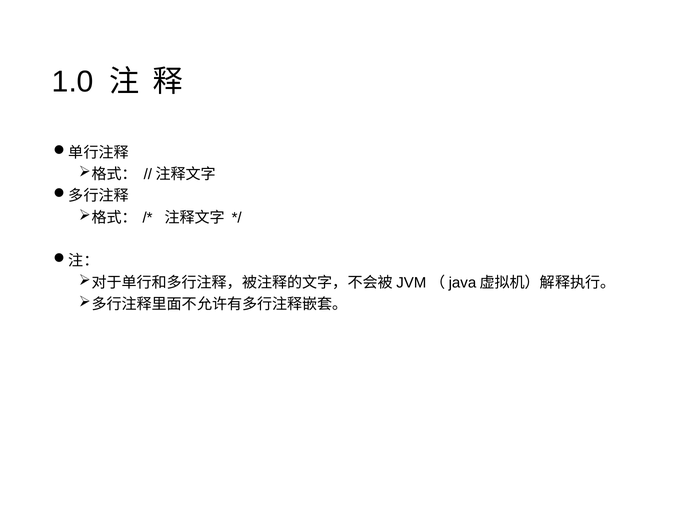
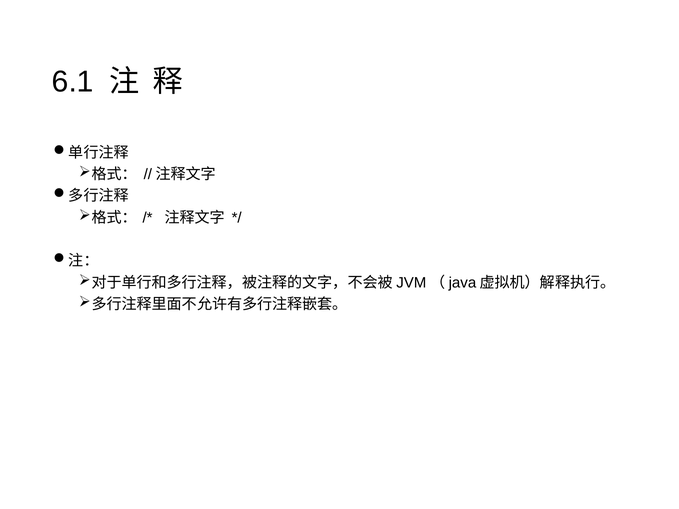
1.0: 1.0 -> 6.1 (73, 82)
